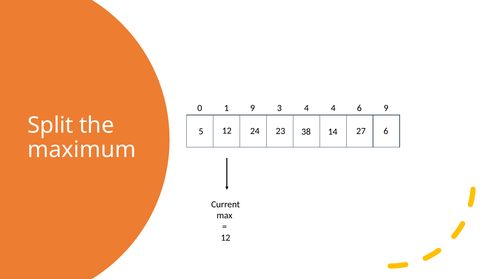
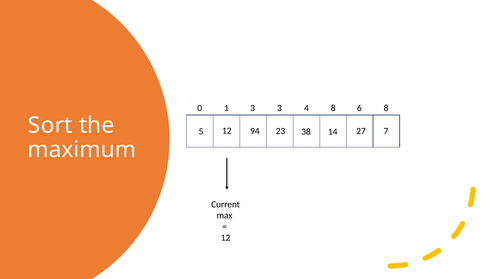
1 9: 9 -> 3 (253, 108)
4 4: 4 -> 8 (333, 108)
6 9: 9 -> 8 (386, 108)
Split: Split -> Sort (50, 125)
24: 24 -> 94 (255, 131)
27 6: 6 -> 7 (386, 131)
